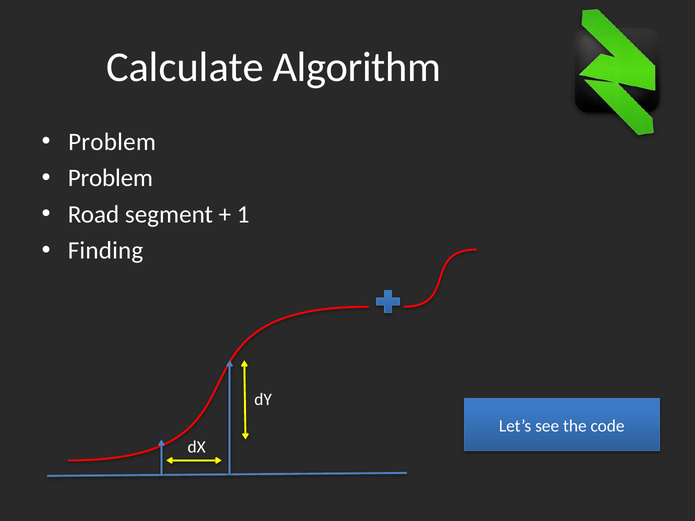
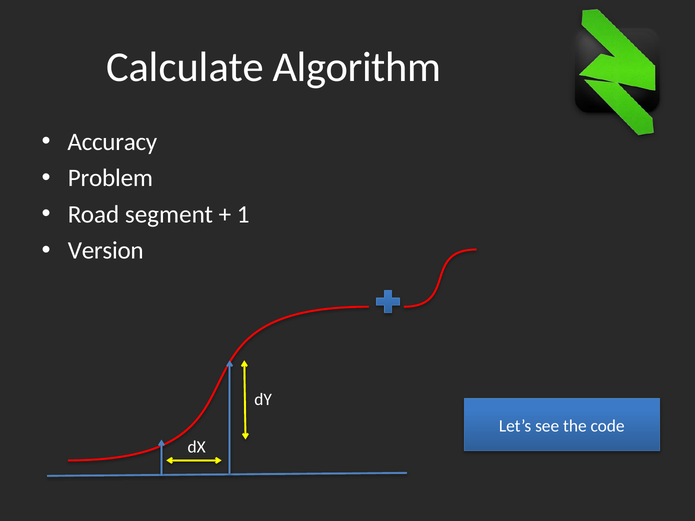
Problem: Problem -> Accuracy (112, 142)
Finding: Finding -> Version (106, 251)
